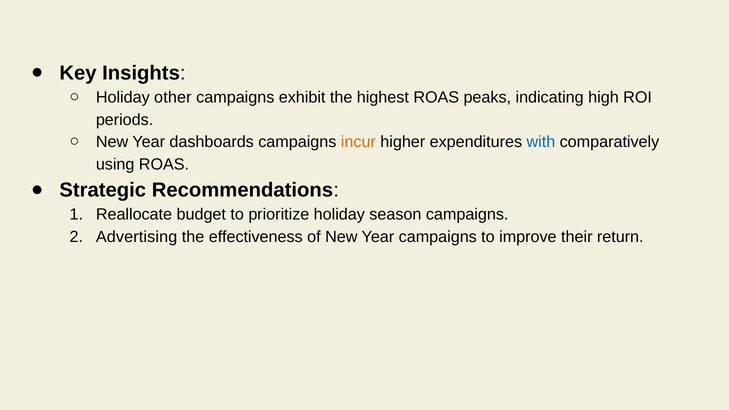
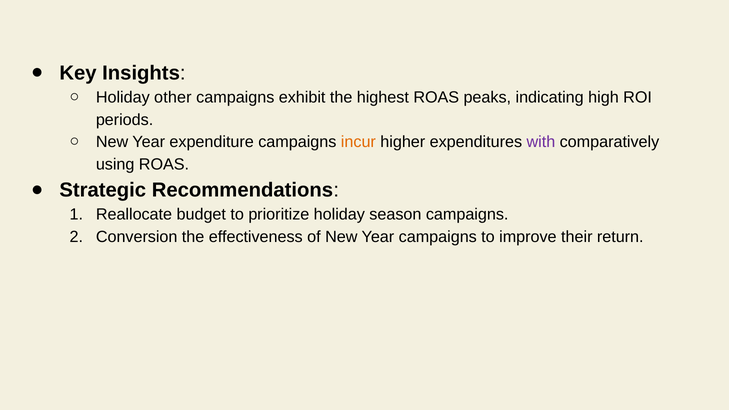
dashboards: dashboards -> expenditure (212, 142)
with colour: blue -> purple (541, 142)
Advertising: Advertising -> Conversion (137, 237)
